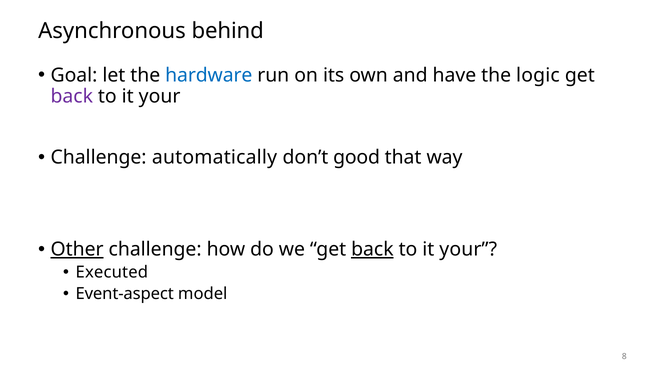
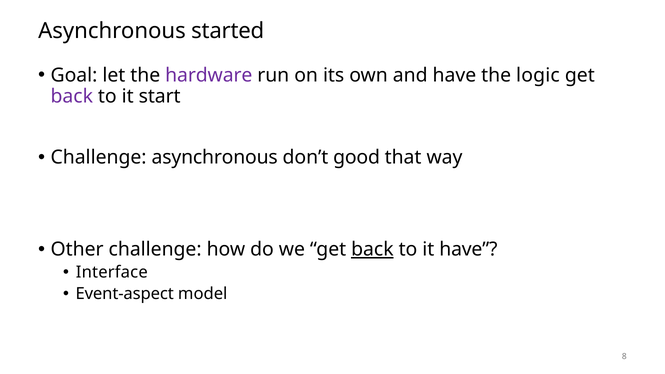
behind: behind -> started (228, 31)
hardware colour: blue -> purple (209, 75)
your: your -> start (160, 96)
Challenge automatically: automatically -> asynchronous (215, 157)
Other underline: present -> none (77, 249)
your: your -> have (468, 249)
Executed: Executed -> Interface (112, 272)
